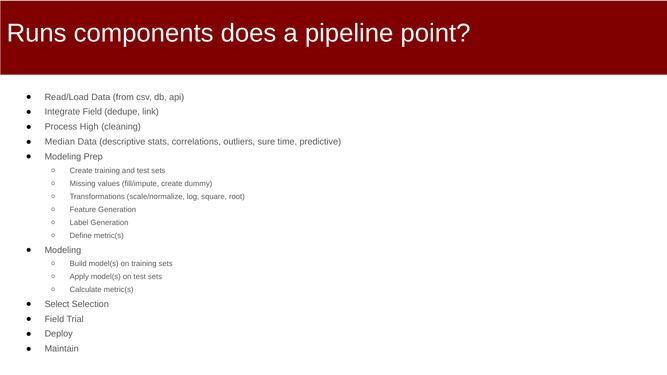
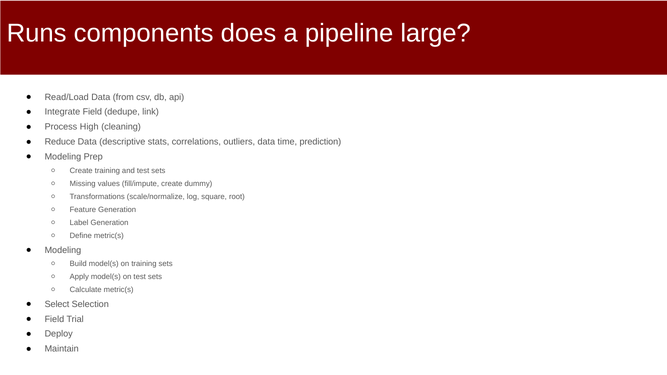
point: point -> large (436, 33)
Median: Median -> Reduce (60, 142)
outliers sure: sure -> data (266, 142)
predictive: predictive -> prediction (320, 142)
